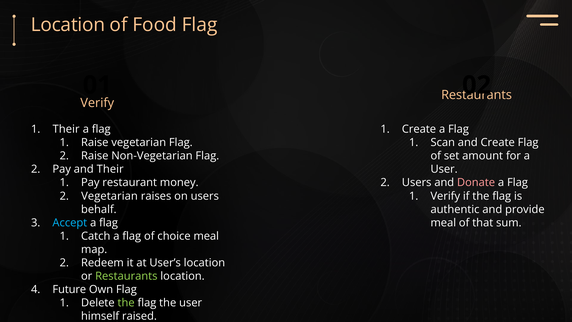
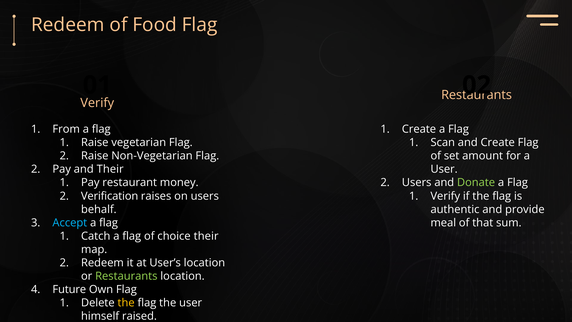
Location: Location -> Redeem (68, 25)
Their: Their -> From (66, 129)
Donate colour: pink -> light green (476, 182)
Vegetarian: Vegetarian -> Verification (110, 196)
choice meal: meal -> their (206, 236)
the colour: light green -> yellow (126, 303)
